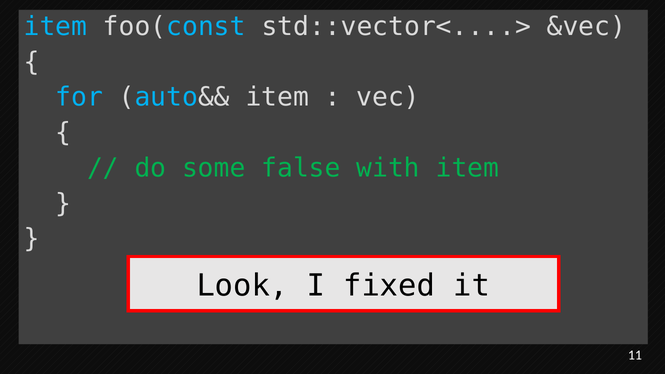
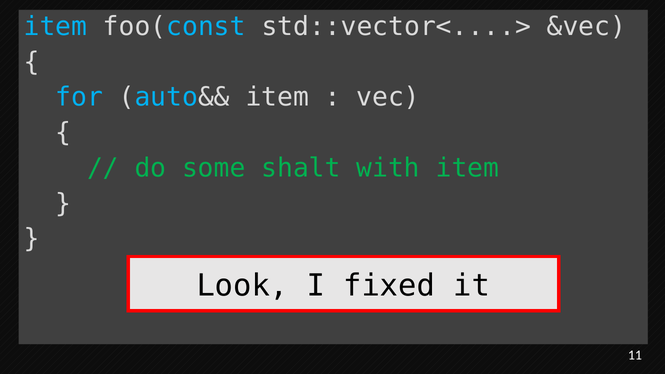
false: false -> shalt (301, 168)
